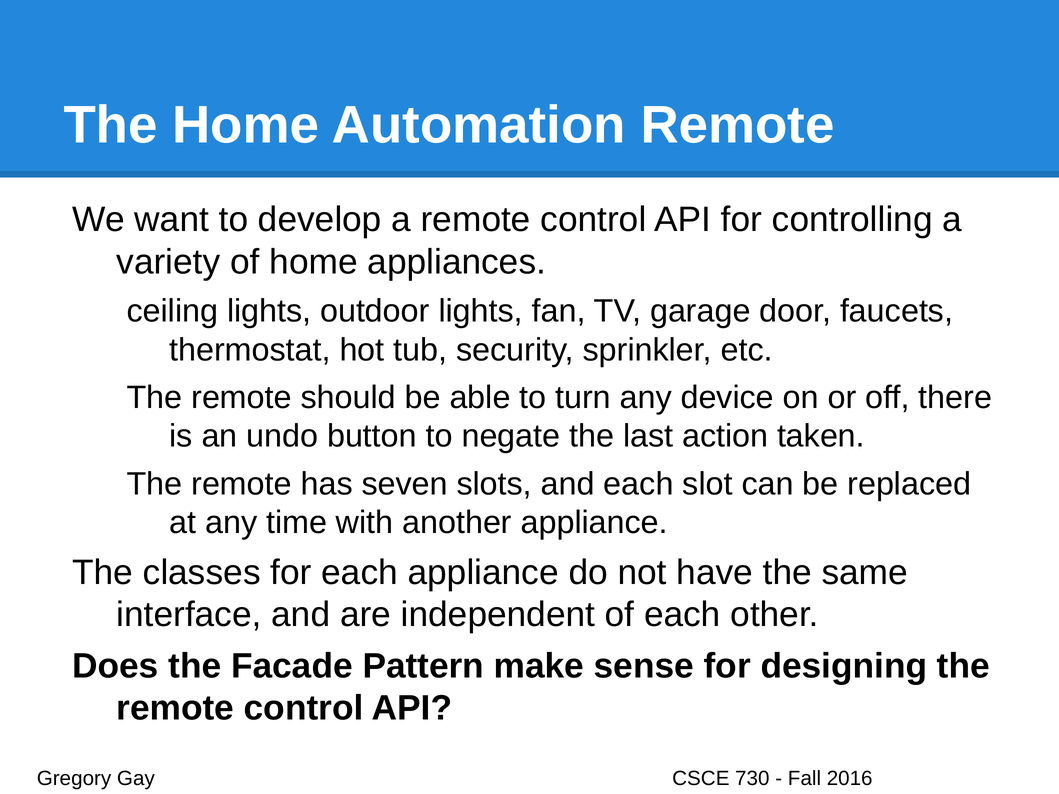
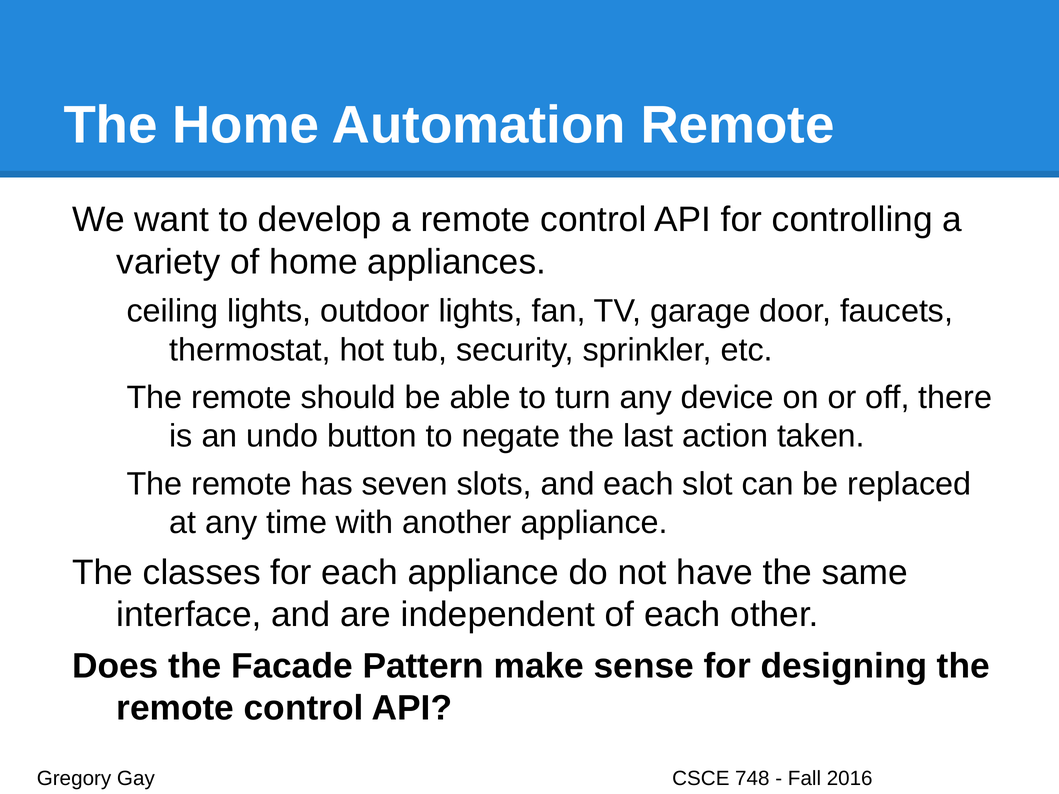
730: 730 -> 748 (752, 779)
